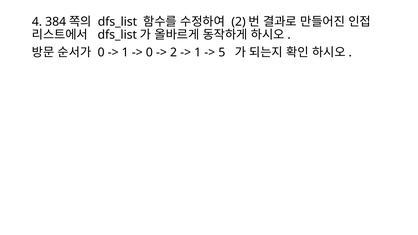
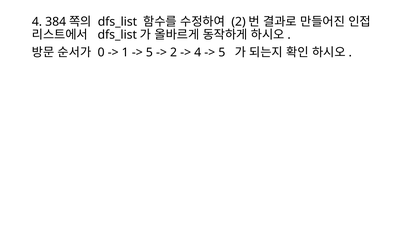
0: 0 -> 5 (149, 52)
1: 1 -> 4 (198, 52)
